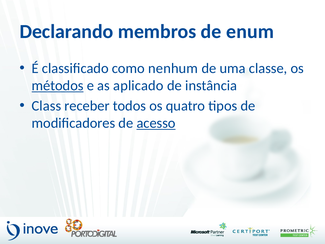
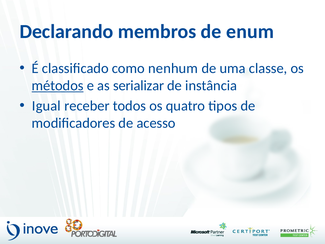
aplicado: aplicado -> serializar (139, 86)
Class: Class -> Igual (46, 106)
acesso underline: present -> none (156, 123)
